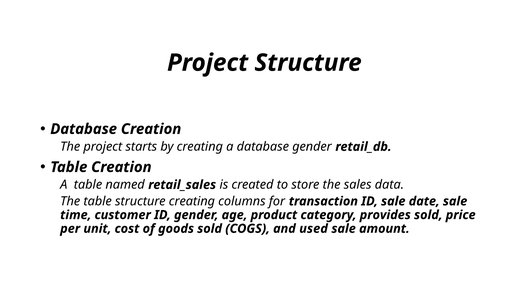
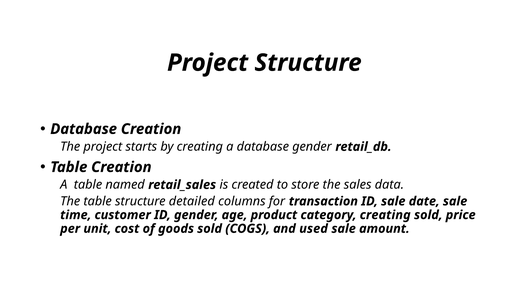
structure creating: creating -> detailed (192, 201)
category provides: provides -> creating (385, 215)
